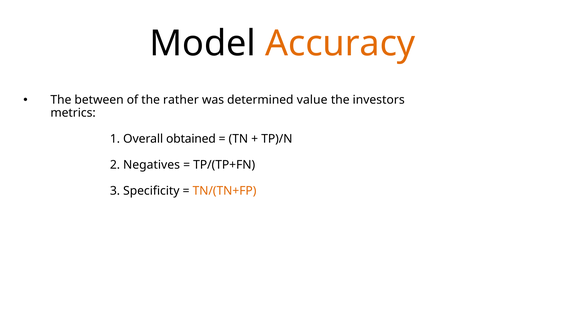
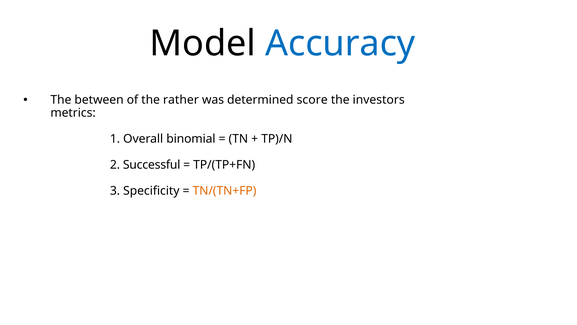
Accuracy colour: orange -> blue (340, 44)
value: value -> score (312, 100)
obtained: obtained -> binomial (191, 139)
Negatives: Negatives -> Successful (152, 165)
